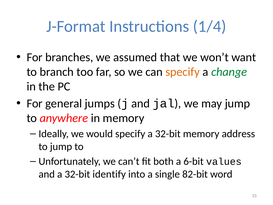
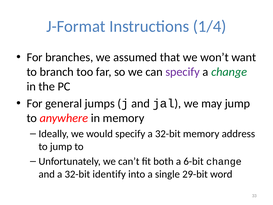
specify colour: orange -> purple (183, 72)
6-bit values: values -> change (224, 161)
82-bit: 82-bit -> 29-bit (195, 174)
